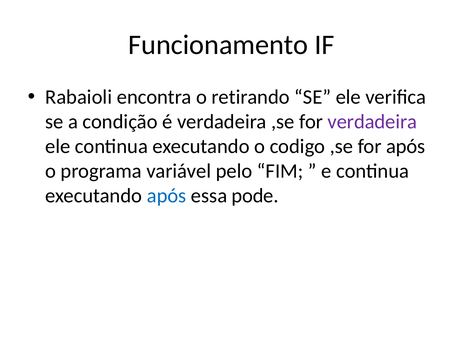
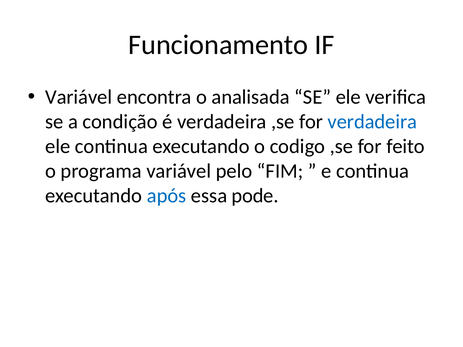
Rabaioli: Rabaioli -> Variável (79, 97)
retirando: retirando -> analisada (251, 97)
verdadeira colour: purple -> blue (372, 122)
for após: após -> feito (406, 147)
